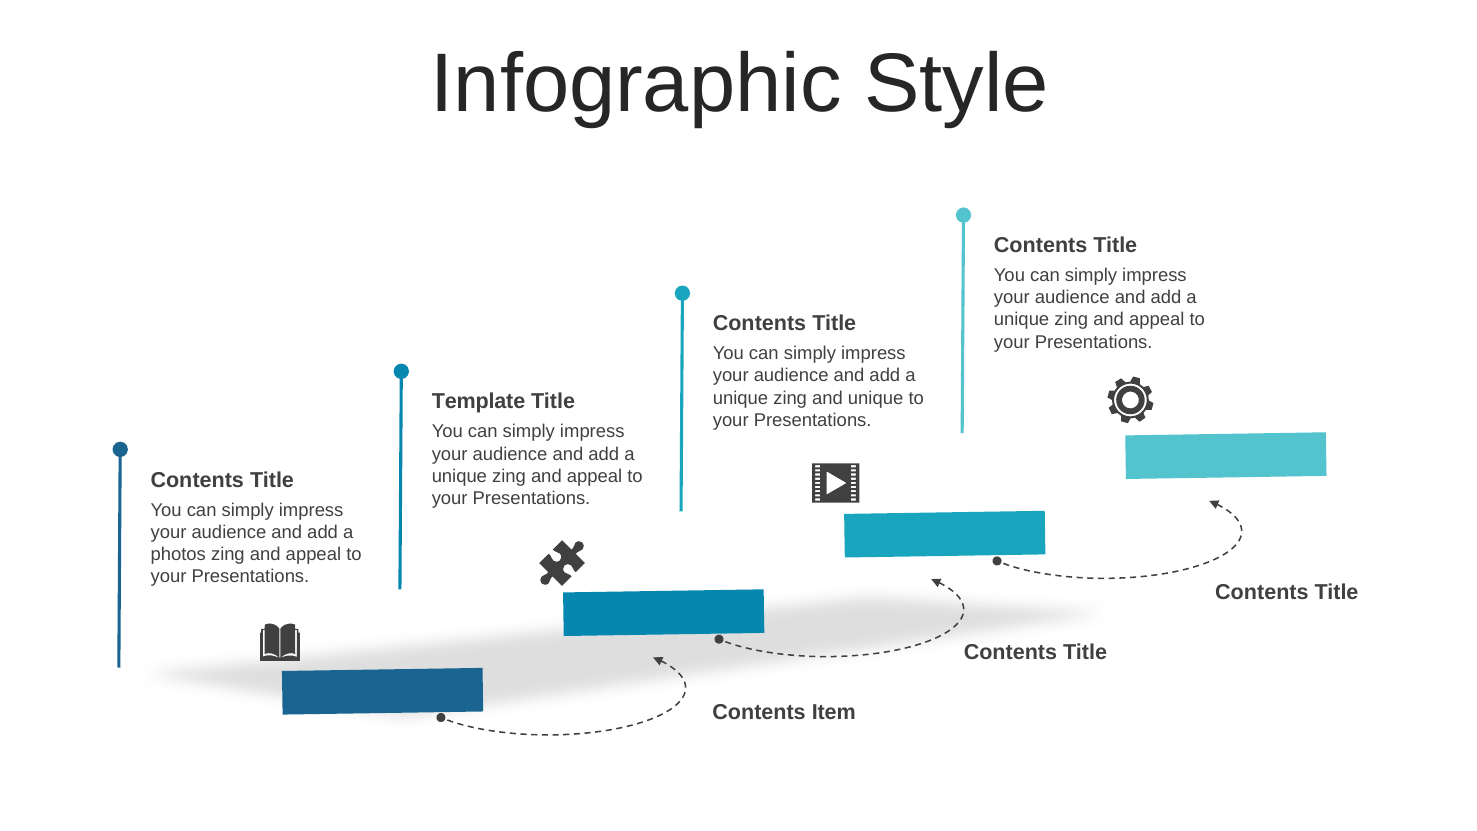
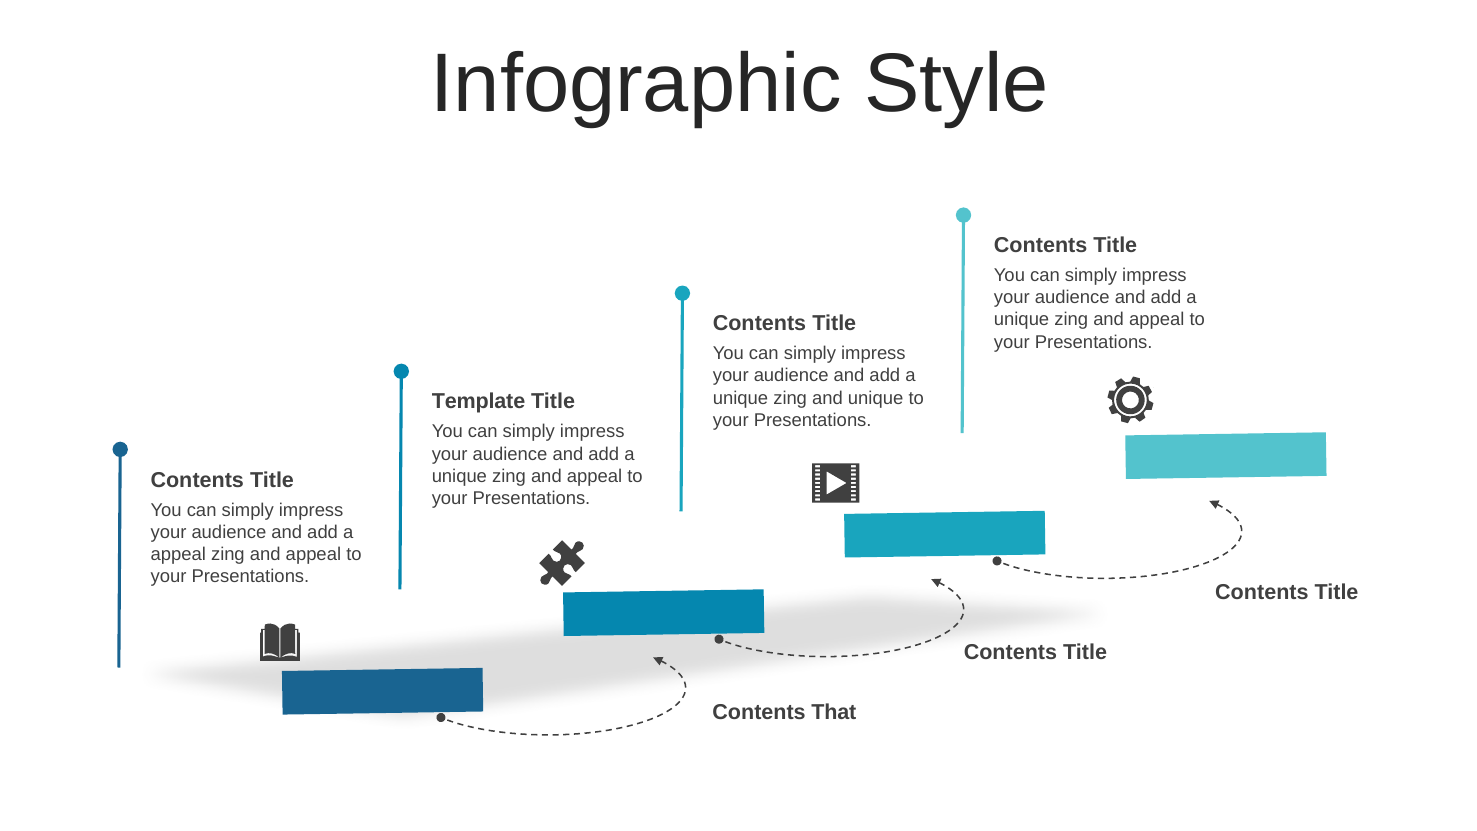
photos: photos -> appeal (178, 554)
Item: Item -> That (834, 713)
